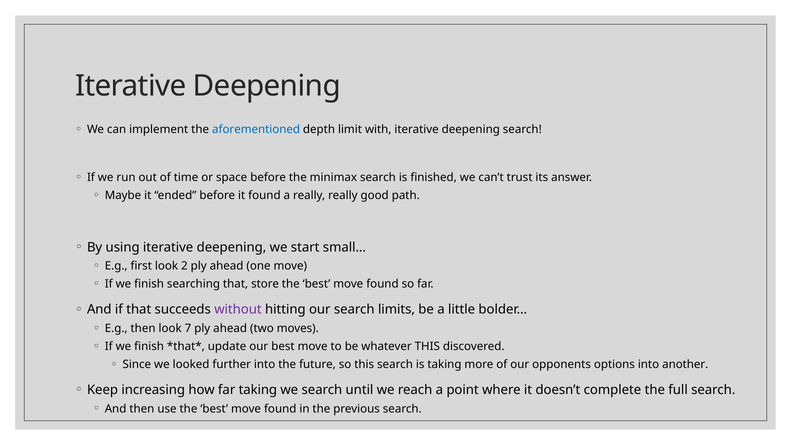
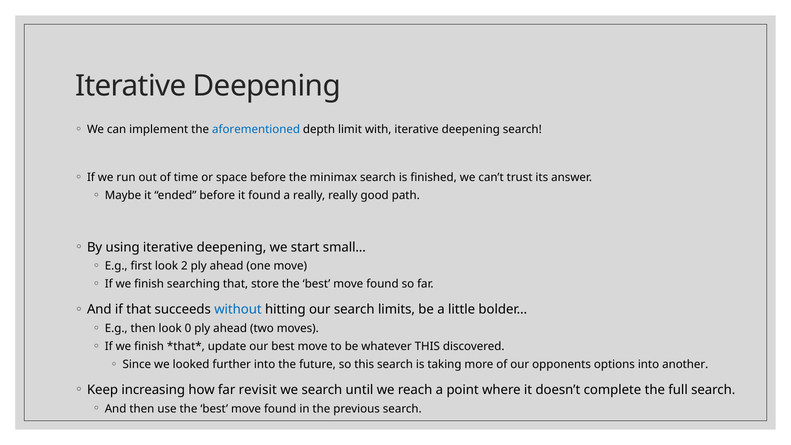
without colour: purple -> blue (238, 310)
7: 7 -> 0 (188, 328)
far taking: taking -> revisit (258, 390)
